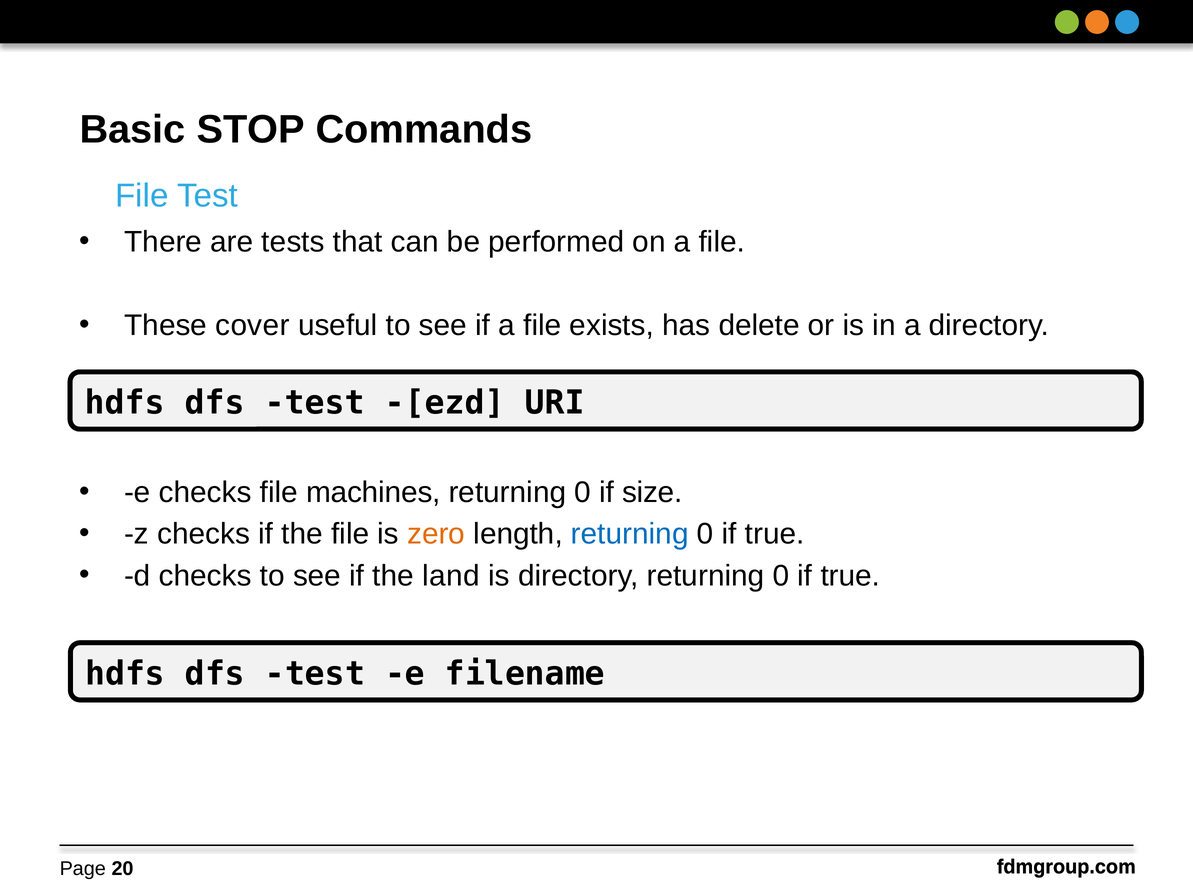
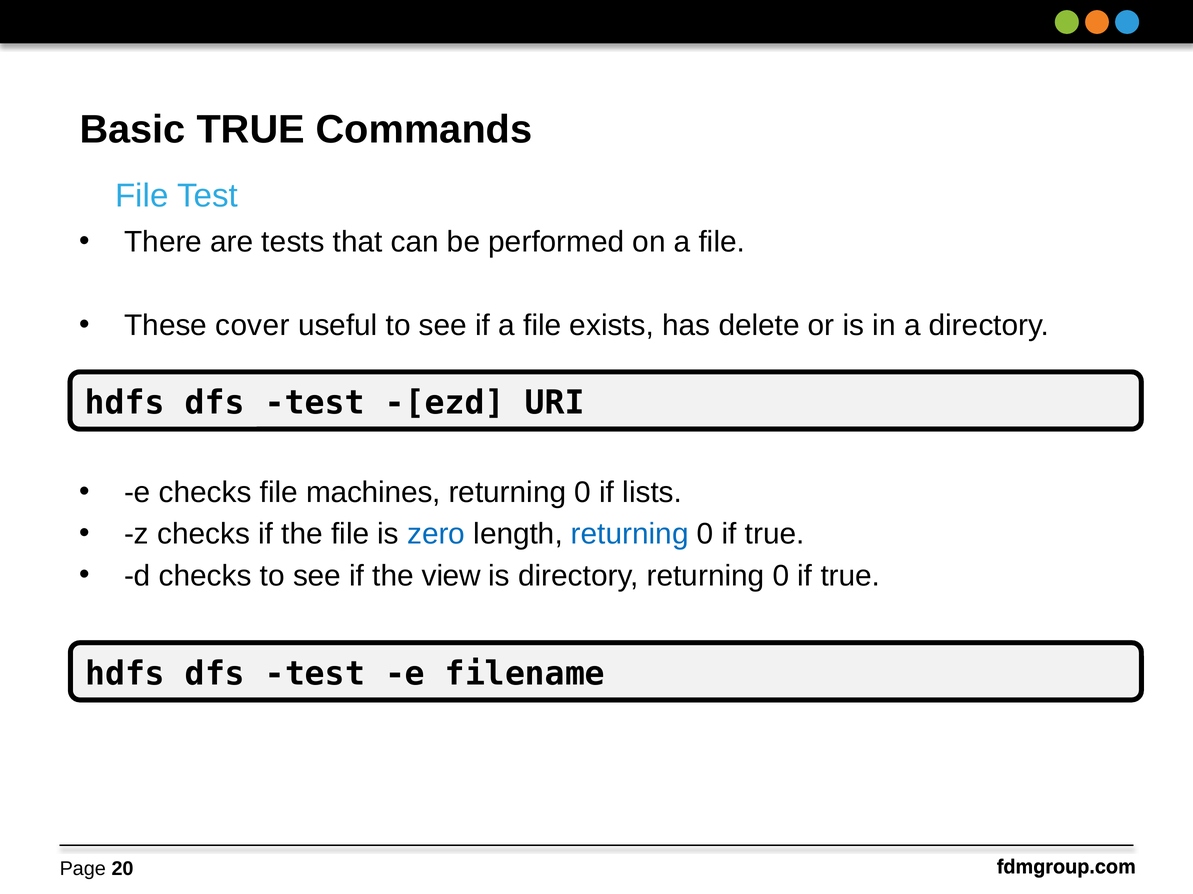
Basic STOP: STOP -> TRUE (251, 130)
size: size -> lists (652, 493)
zero colour: orange -> blue (436, 534)
land: land -> view (451, 576)
